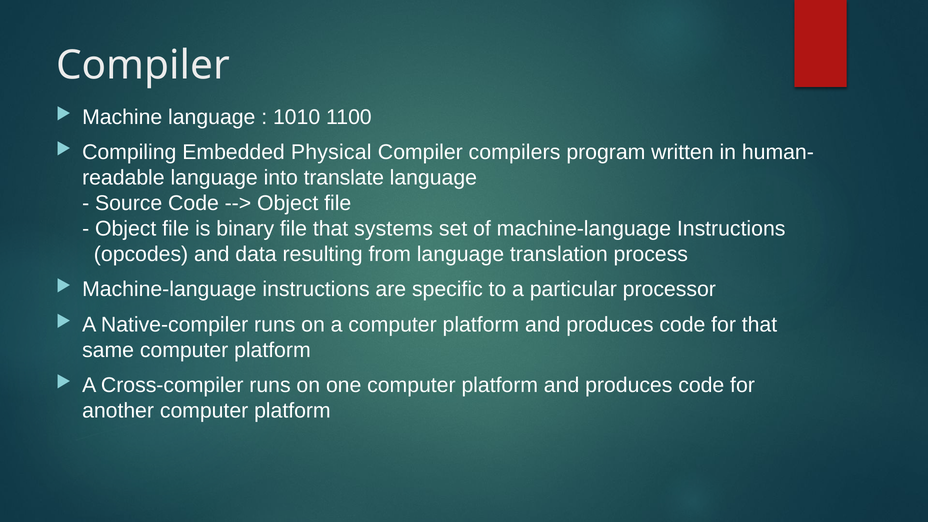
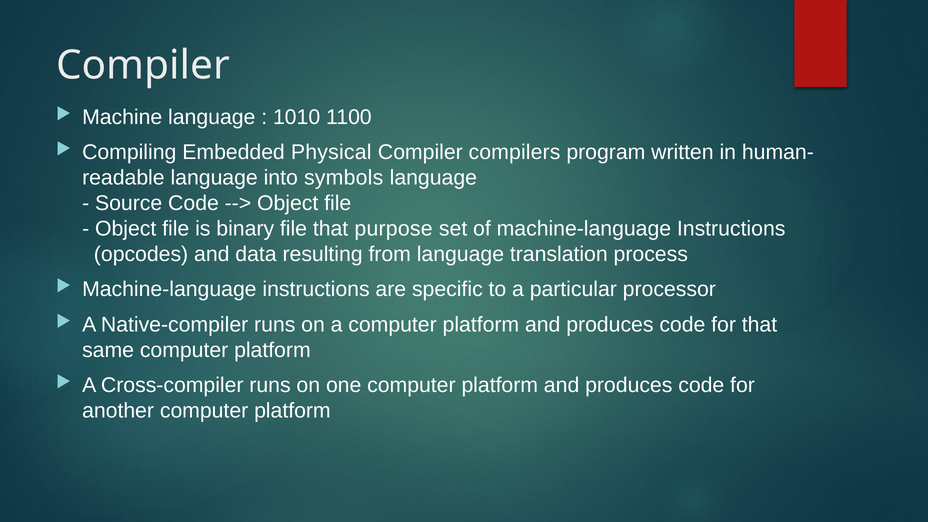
translate: translate -> symbols (344, 178)
systems: systems -> purpose (394, 229)
